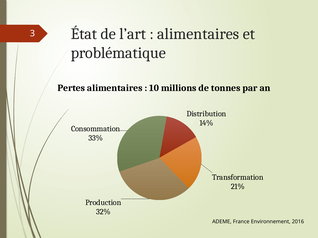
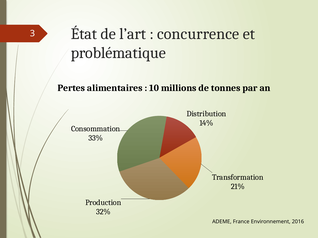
alimentaires: alimentaires -> concurrence (198, 34)
